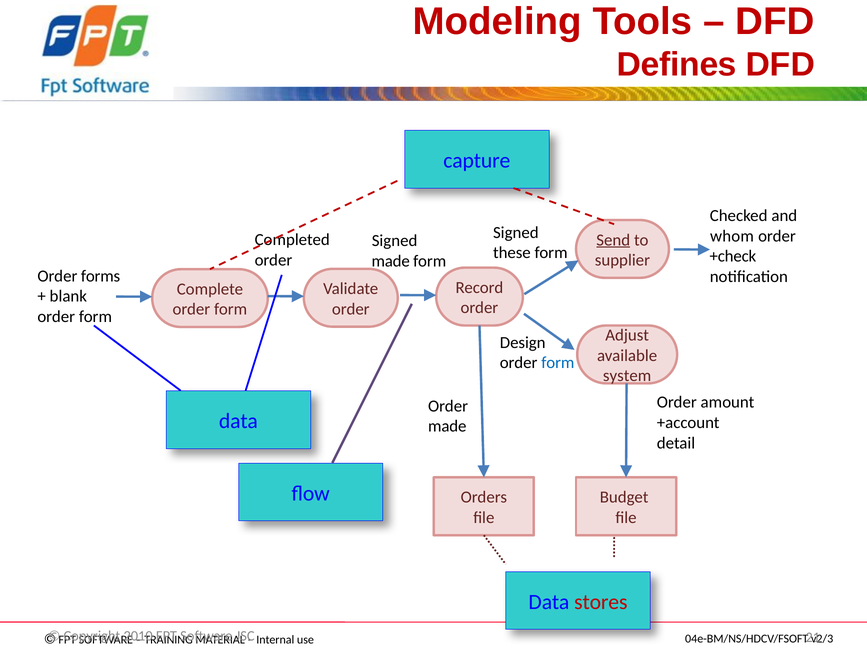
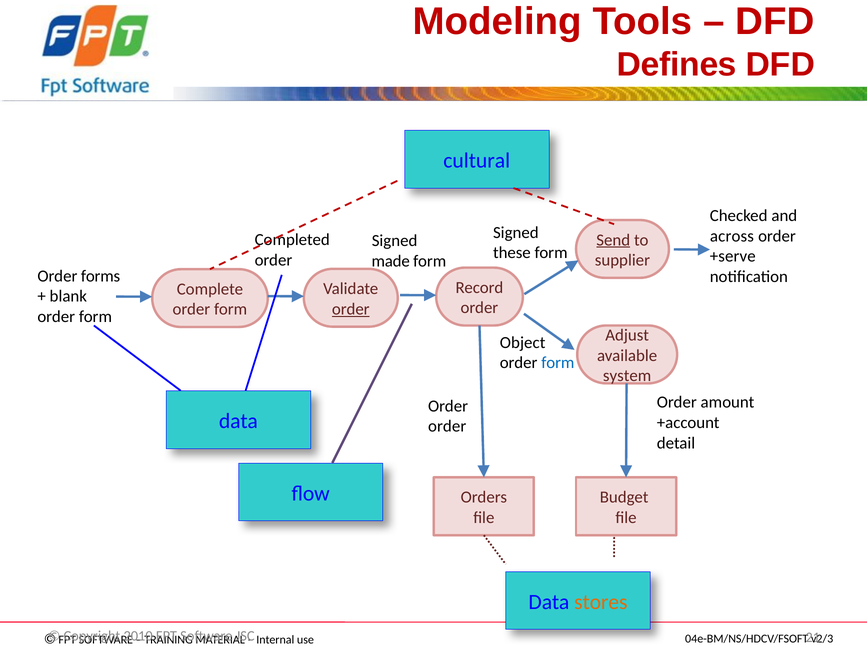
capture: capture -> cultural (477, 160)
whom: whom -> across (732, 236)
+check: +check -> +serve (733, 256)
order underline: none -> present (351, 309)
Design: Design -> Object (523, 342)
made: made -> order (447, 426)
stores colour: red -> orange (601, 601)
